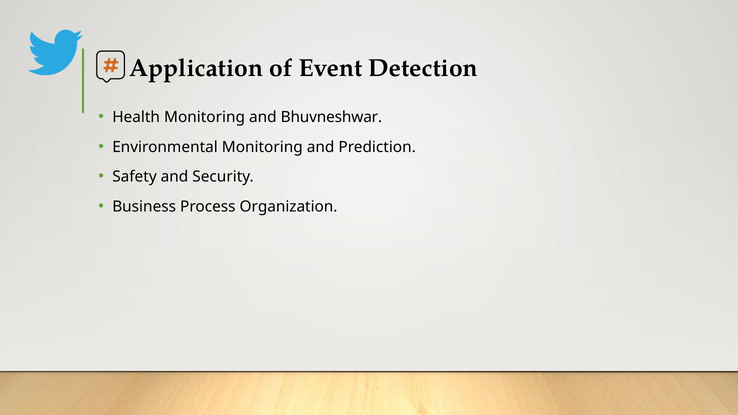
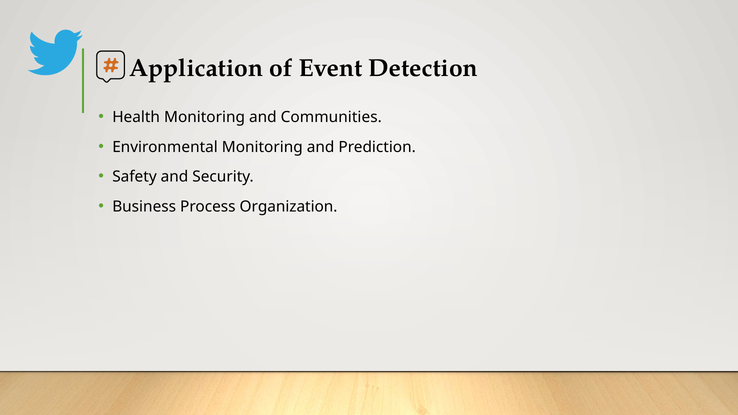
Bhuvneshwar: Bhuvneshwar -> Communities (331, 117)
